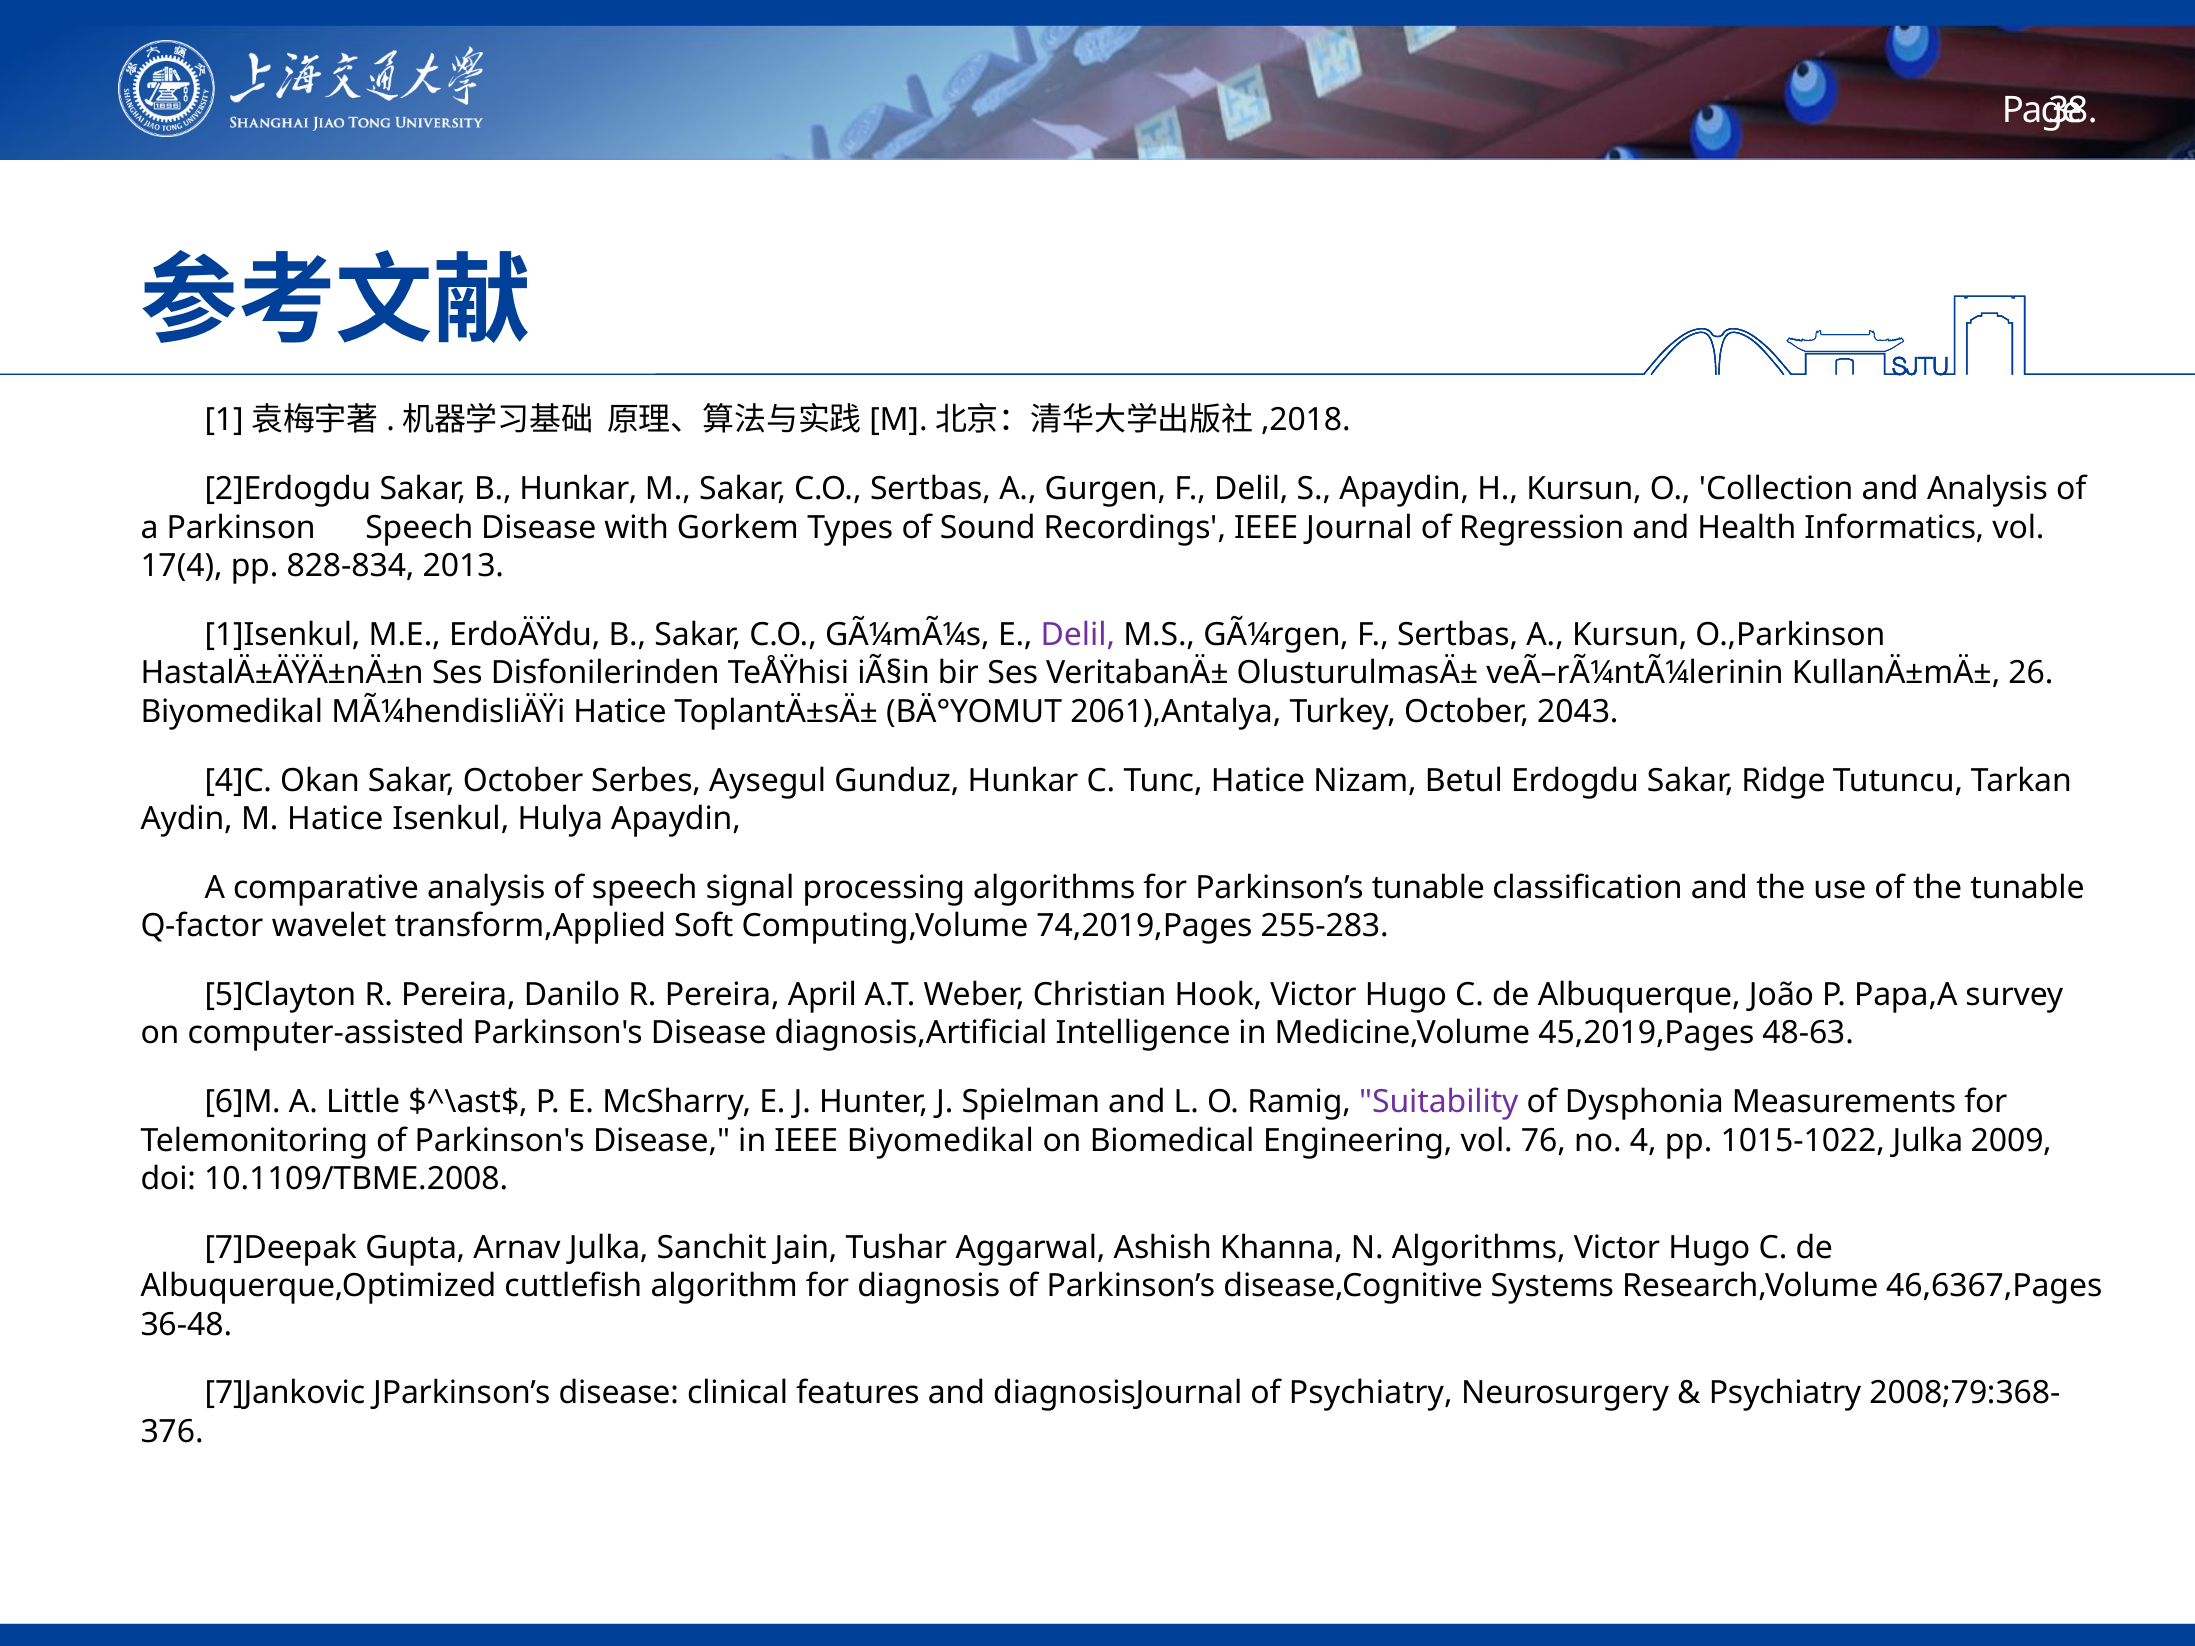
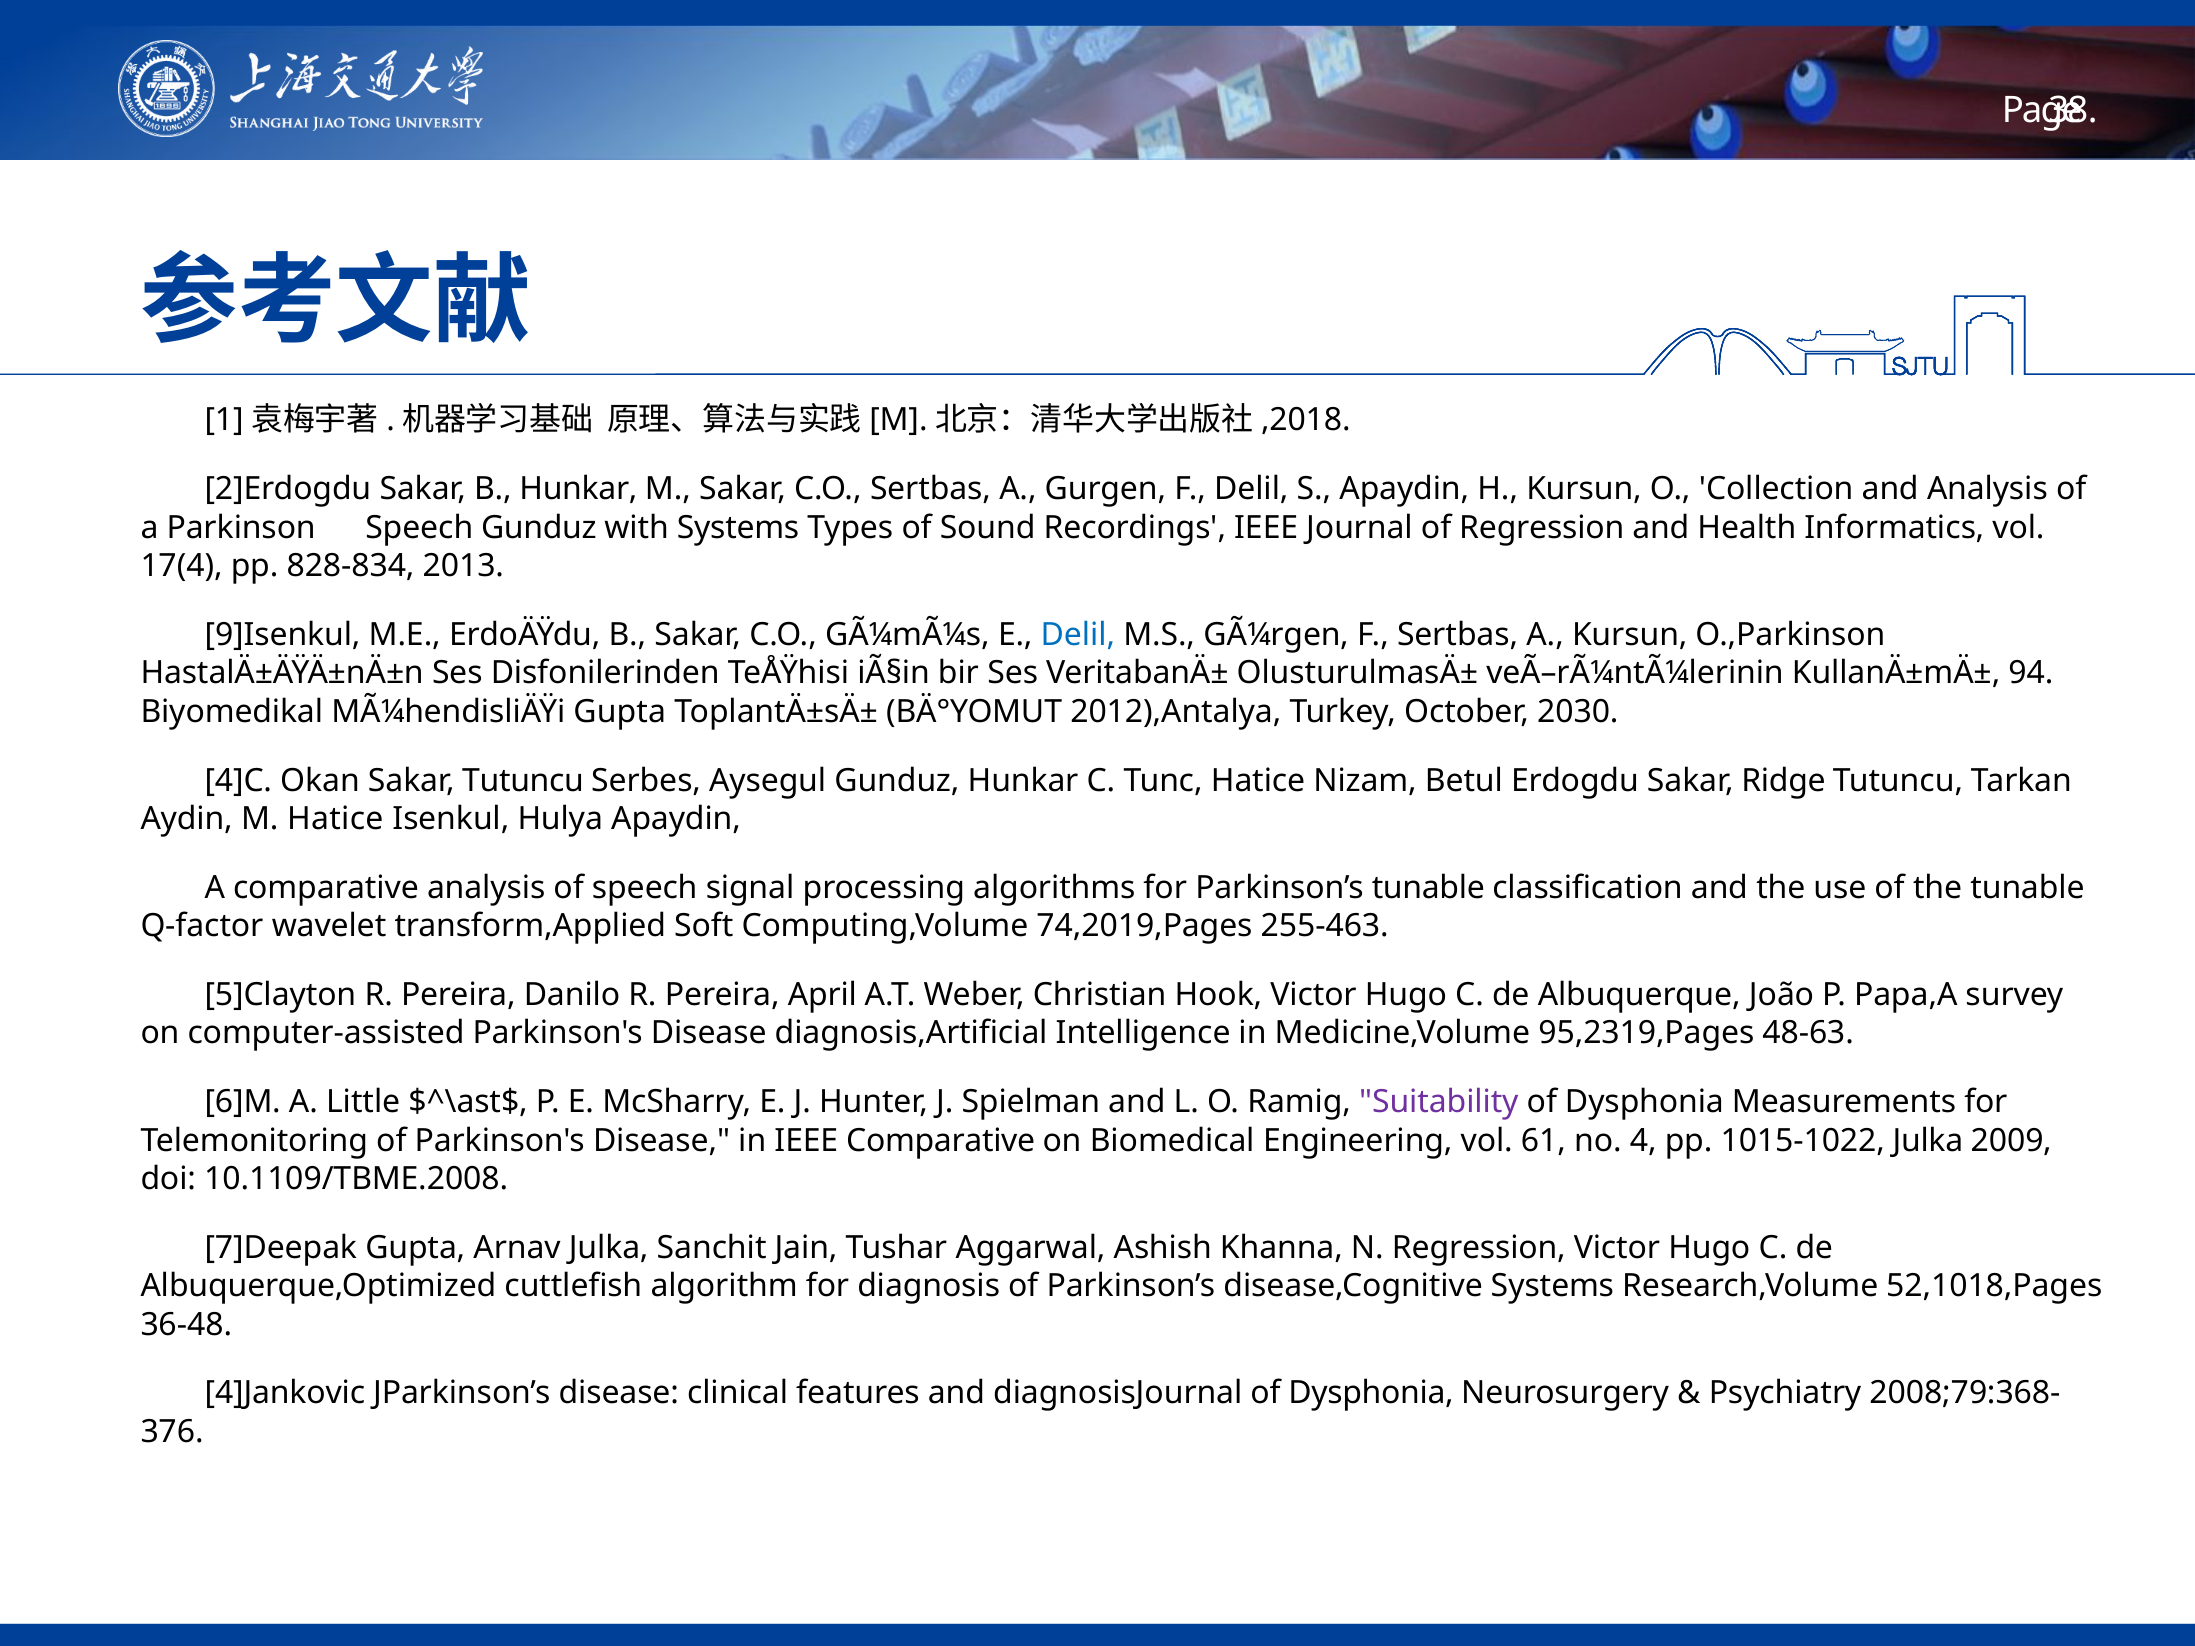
Speech Disease: Disease -> Gunduz (539, 528)
with Gorkem: Gorkem -> Systems (738, 528)
1]Isenkul: 1]Isenkul -> 9]Isenkul (283, 635)
Delil colour: purple -> blue (1078, 635)
26: 26 -> 94 (2031, 673)
MÃ¼hendisliÄŸi Hatice: Hatice -> Gupta (620, 712)
2061),Antalya: 2061),Antalya -> 2012),Antalya (1176, 712)
2043: 2043 -> 2030 (1578, 712)
Sakar October: October -> Tutuncu (523, 781)
255-283: 255-283 -> 255-463 (1325, 926)
45,2019,Pages: 45,2019,Pages -> 95,2319,Pages (1646, 1033)
IEEE Biyomedikal: Biyomedikal -> Comparative (941, 1141)
76: 76 -> 61 (1543, 1141)
N Algorithms: Algorithms -> Regression (1479, 1248)
46,6367,Pages: 46,6367,Pages -> 52,1018,Pages (1994, 1286)
7]Jankovic: 7]Jankovic -> 4]Jankovic (285, 1394)
diagnosisJournal of Psychiatry: Psychiatry -> Dysphonia (1371, 1394)
